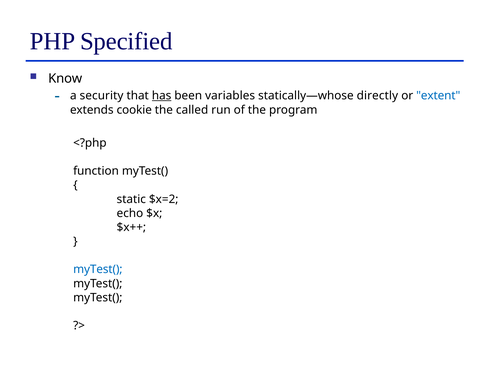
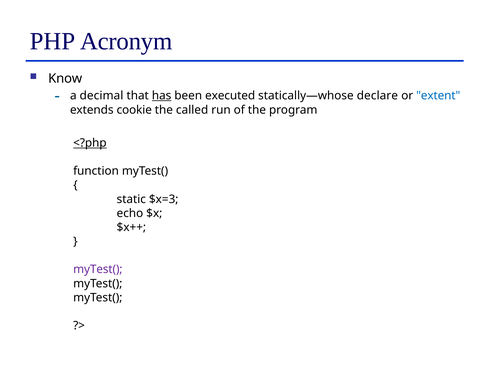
Specified: Specified -> Acronym (126, 41)
security: security -> decimal (102, 96)
variables: variables -> executed (230, 96)
directly: directly -> declare (377, 96)
<?php underline: none -> present (90, 143)
$x=2: $x=2 -> $x=3 (164, 199)
myTest( colour: blue -> purple (98, 269)
